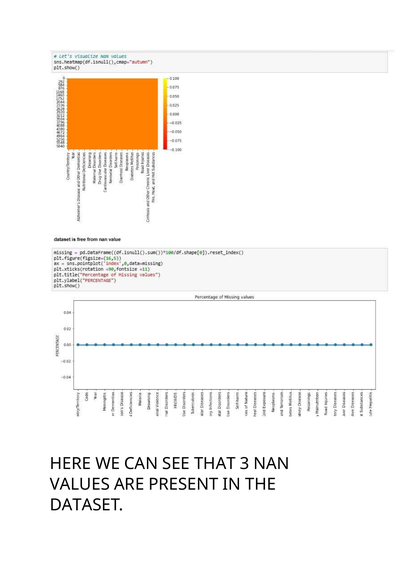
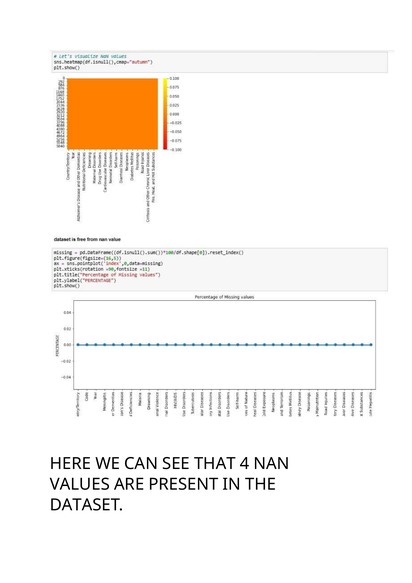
3: 3 -> 4 (245, 464)
